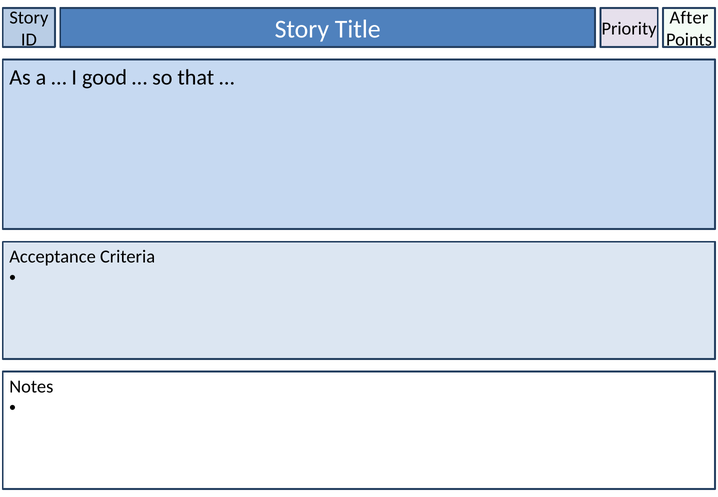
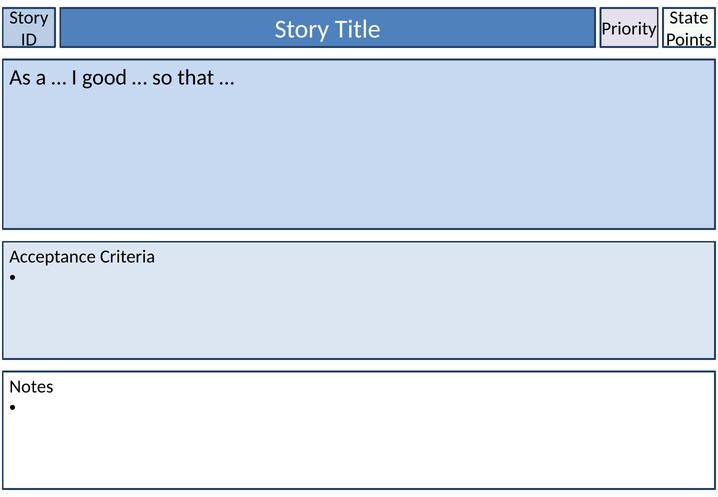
After: After -> State (689, 18)
